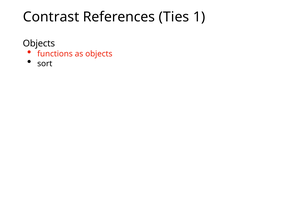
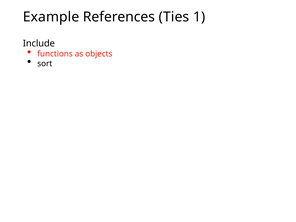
Contrast: Contrast -> Example (51, 17)
Objects: Objects -> Include (39, 43)
